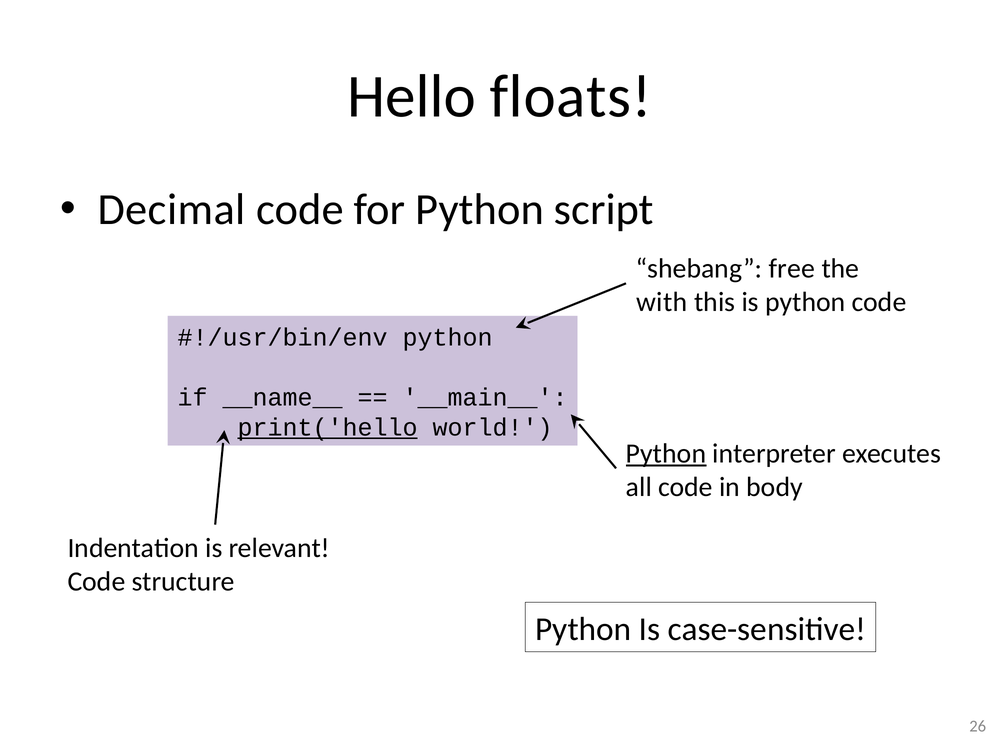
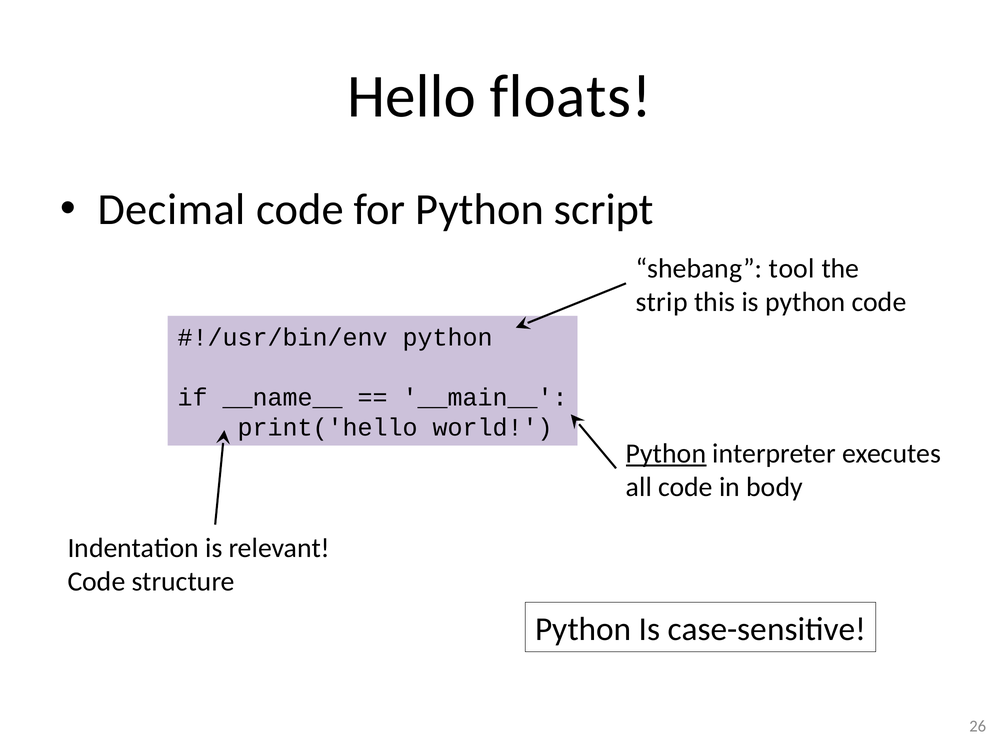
free: free -> tool (792, 269)
with: with -> strip (662, 302)
print('hello underline: present -> none (328, 427)
